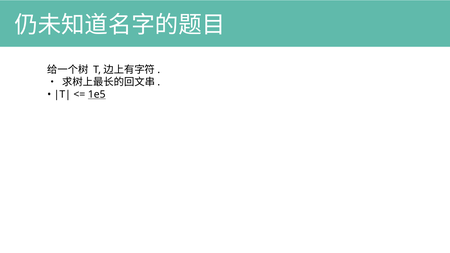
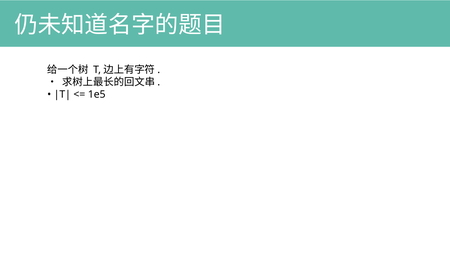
1e5 underline: present -> none (97, 94)
